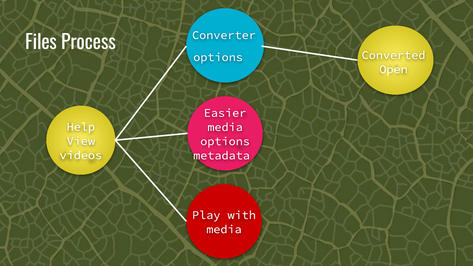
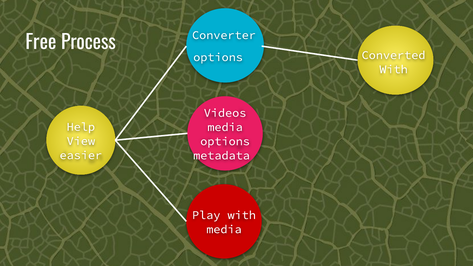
Files: Files -> Free (41, 43)
Open: Open -> With (394, 69)
Easier: Easier -> Videos (225, 113)
videos: videos -> easier (81, 155)
